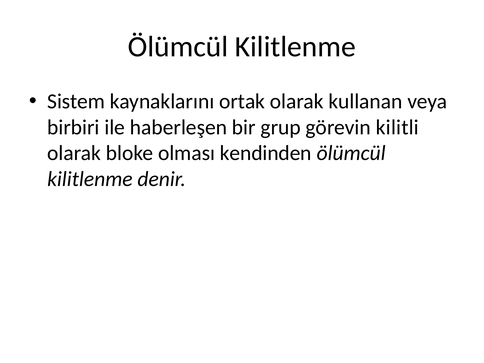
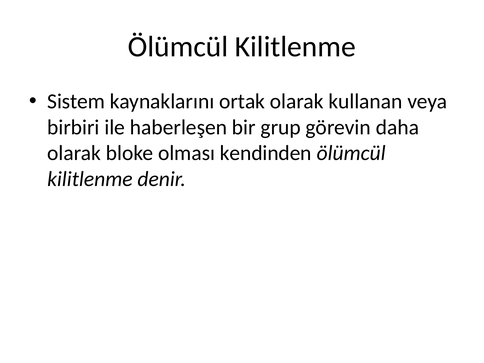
kilitli: kilitli -> daha (397, 127)
